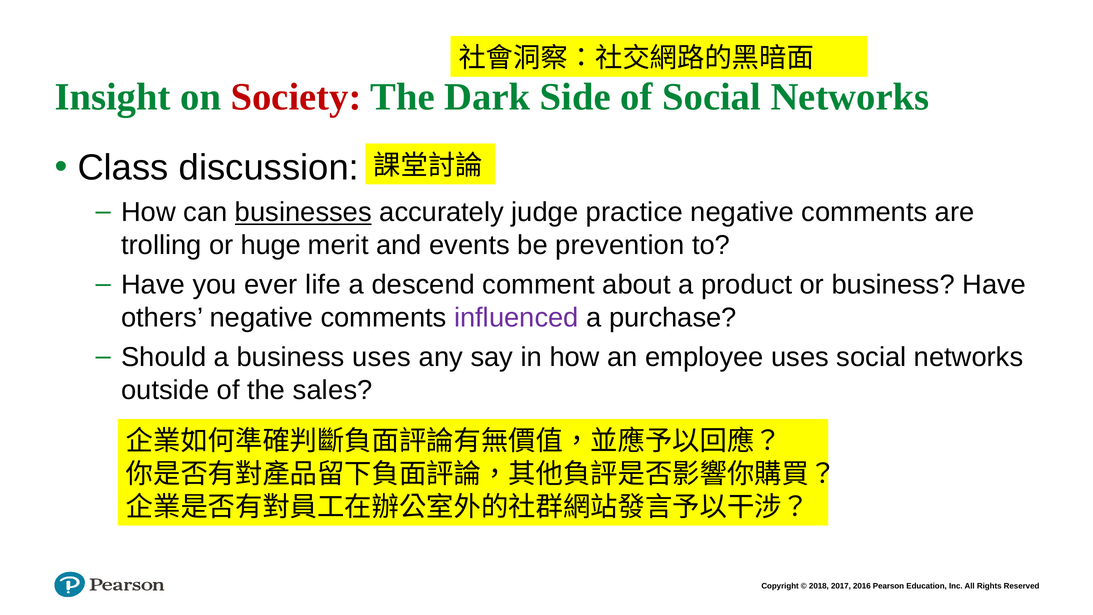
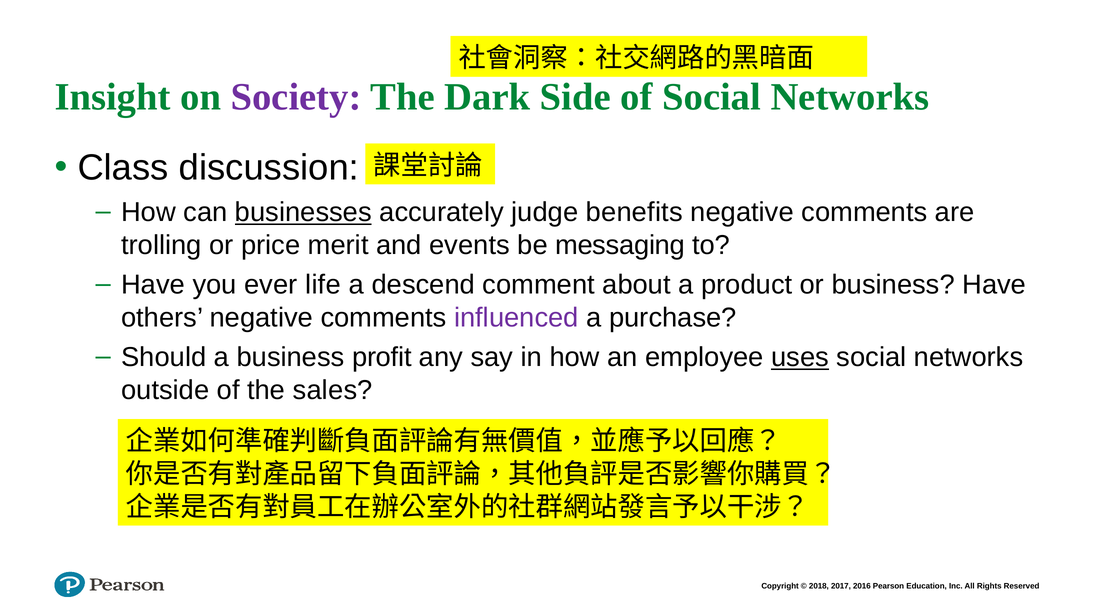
Society colour: red -> purple (296, 97)
practice: practice -> benefits (634, 212)
huge: huge -> price (271, 245)
prevention: prevention -> messaging (620, 245)
business uses: uses -> profit (382, 357)
uses underline: none -> present (800, 357)
